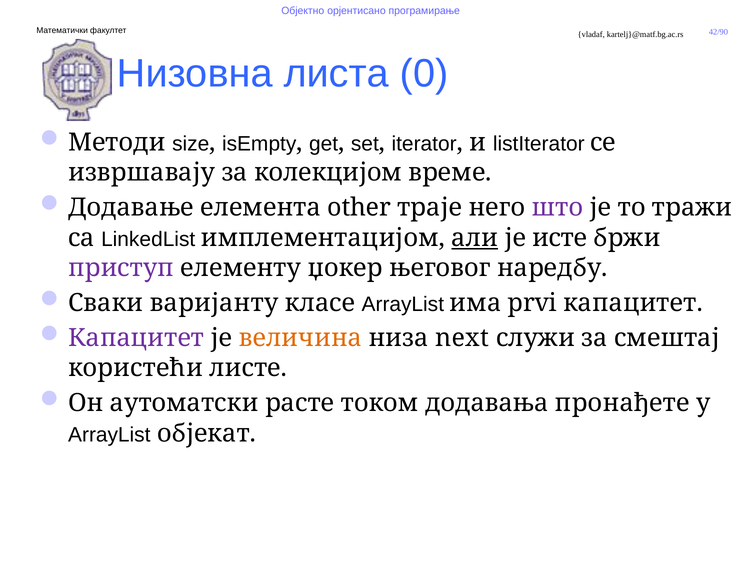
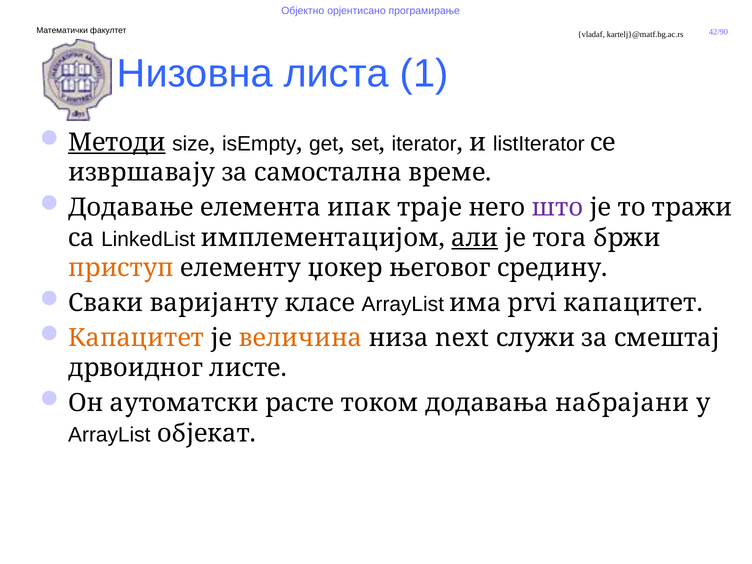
0: 0 -> 1 (424, 74)
Методи underline: none -> present (117, 143)
колекцијом: колекцијом -> самостална (328, 173)
other: other -> ипак (359, 208)
исте: исте -> тога (560, 238)
приступ colour: purple -> orange (121, 268)
наредбу: наредбу -> средину (552, 268)
Капацитет colour: purple -> orange (136, 338)
користећи: користећи -> дрвоидног (136, 368)
пронађете: пронађете -> набрајани (622, 403)
